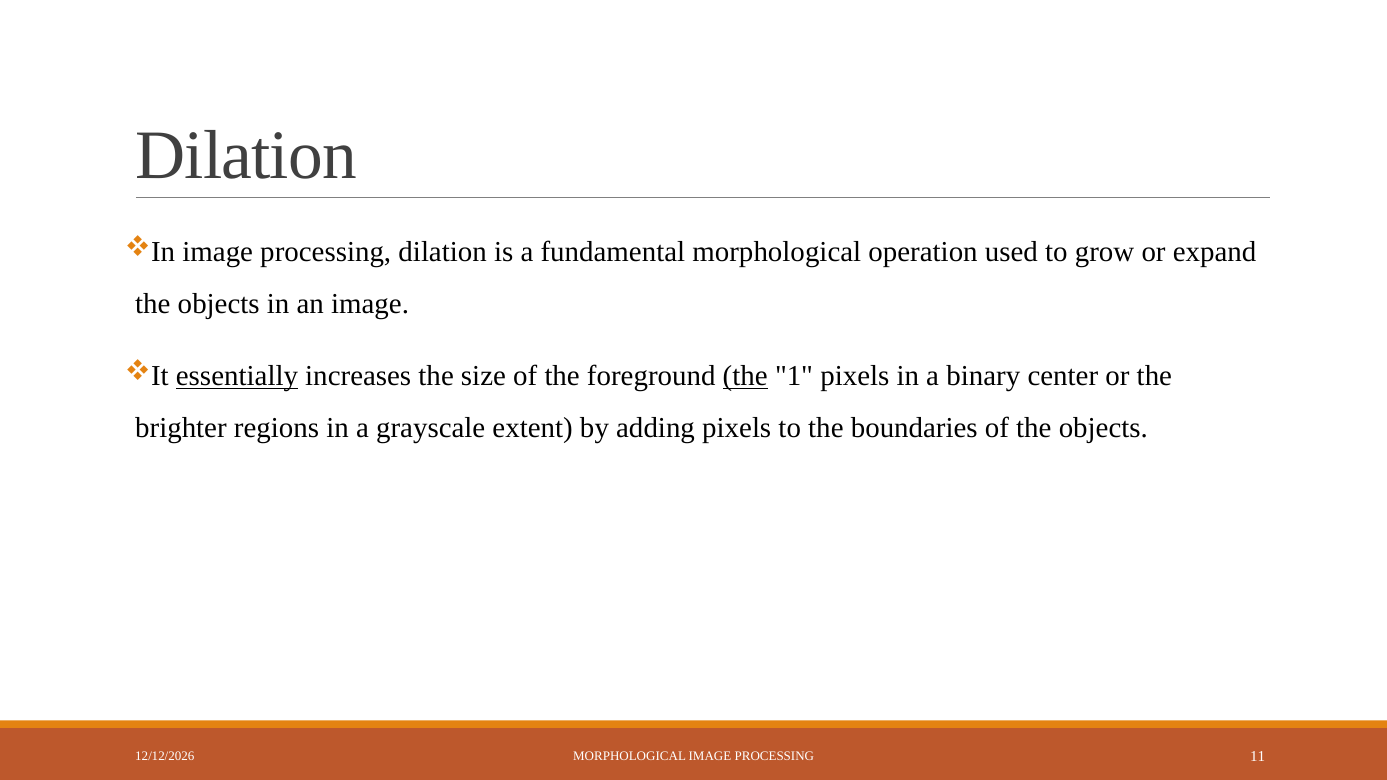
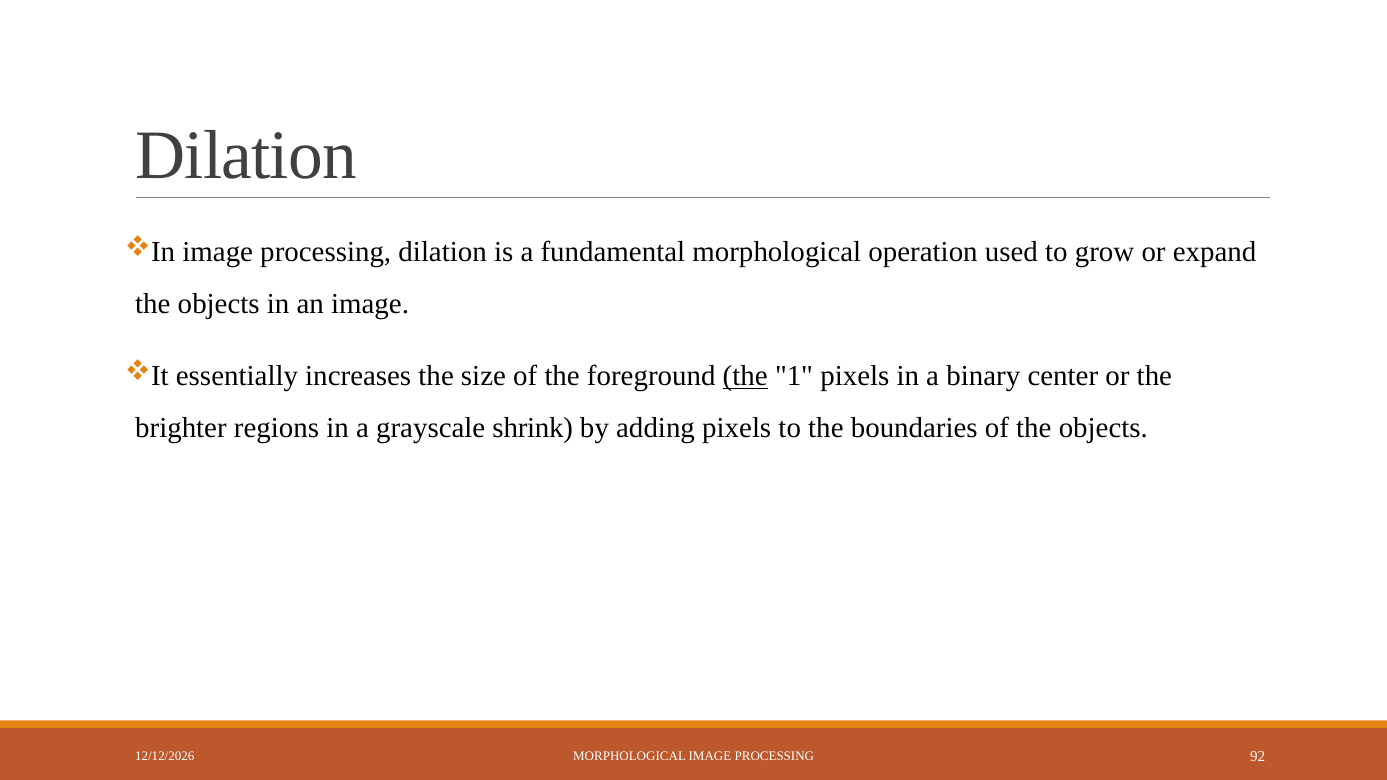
essentially underline: present -> none (237, 376)
extent: extent -> shrink (533, 428)
11: 11 -> 92 (1258, 757)
